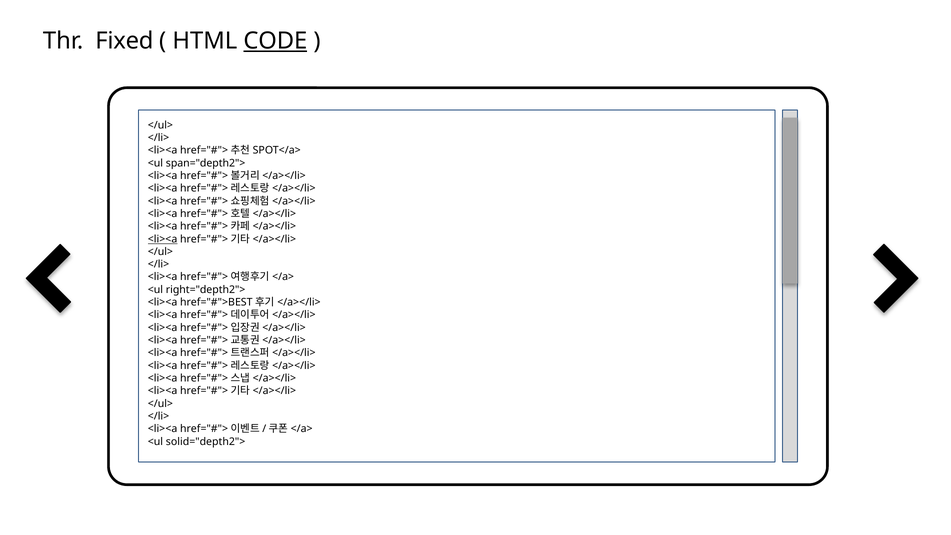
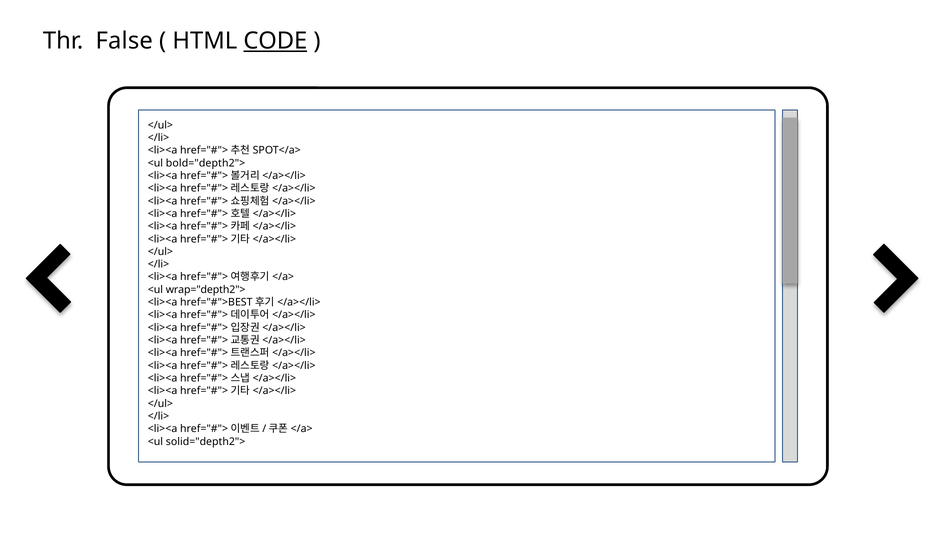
Fixed: Fixed -> False (124, 41)
span="depth2">: span="depth2"> -> bold="depth2"> (206, 163)
<li><a underline: present -> none (163, 239)
right="depth2">: right="depth2"> -> wrap="depth2"> (206, 290)
